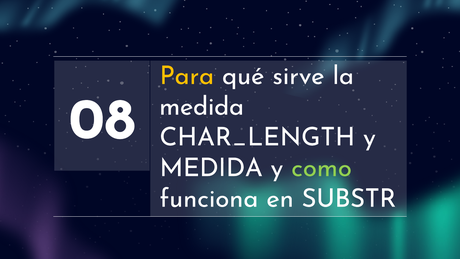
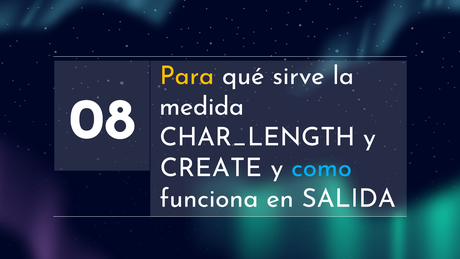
MEDIDA: MEDIDA -> CREATE (211, 167)
como colour: light green -> light blue (322, 167)
SUBSTR: SUBSTR -> SALIDA (349, 198)
